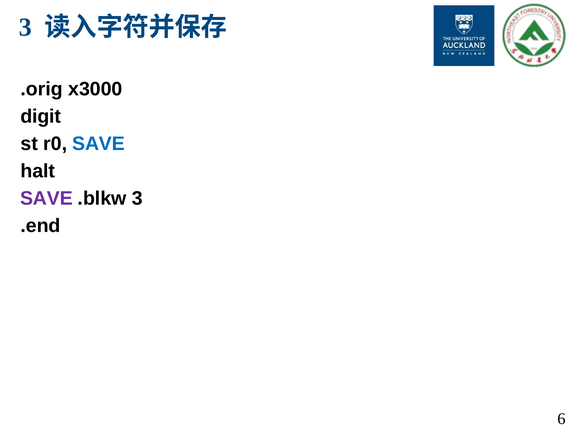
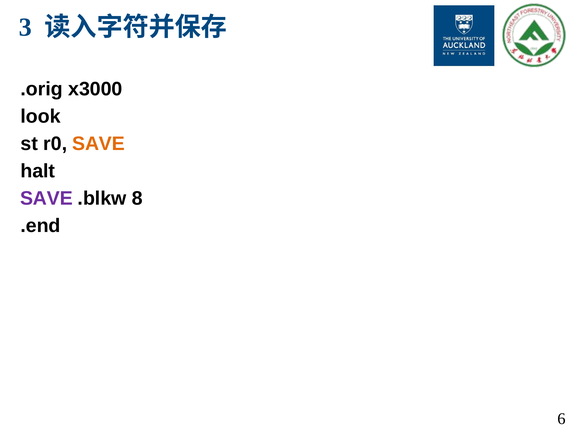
digit: digit -> look (41, 117)
SAVE colour: blue -> orange (98, 144)
.blkw 3: 3 -> 8 (137, 199)
